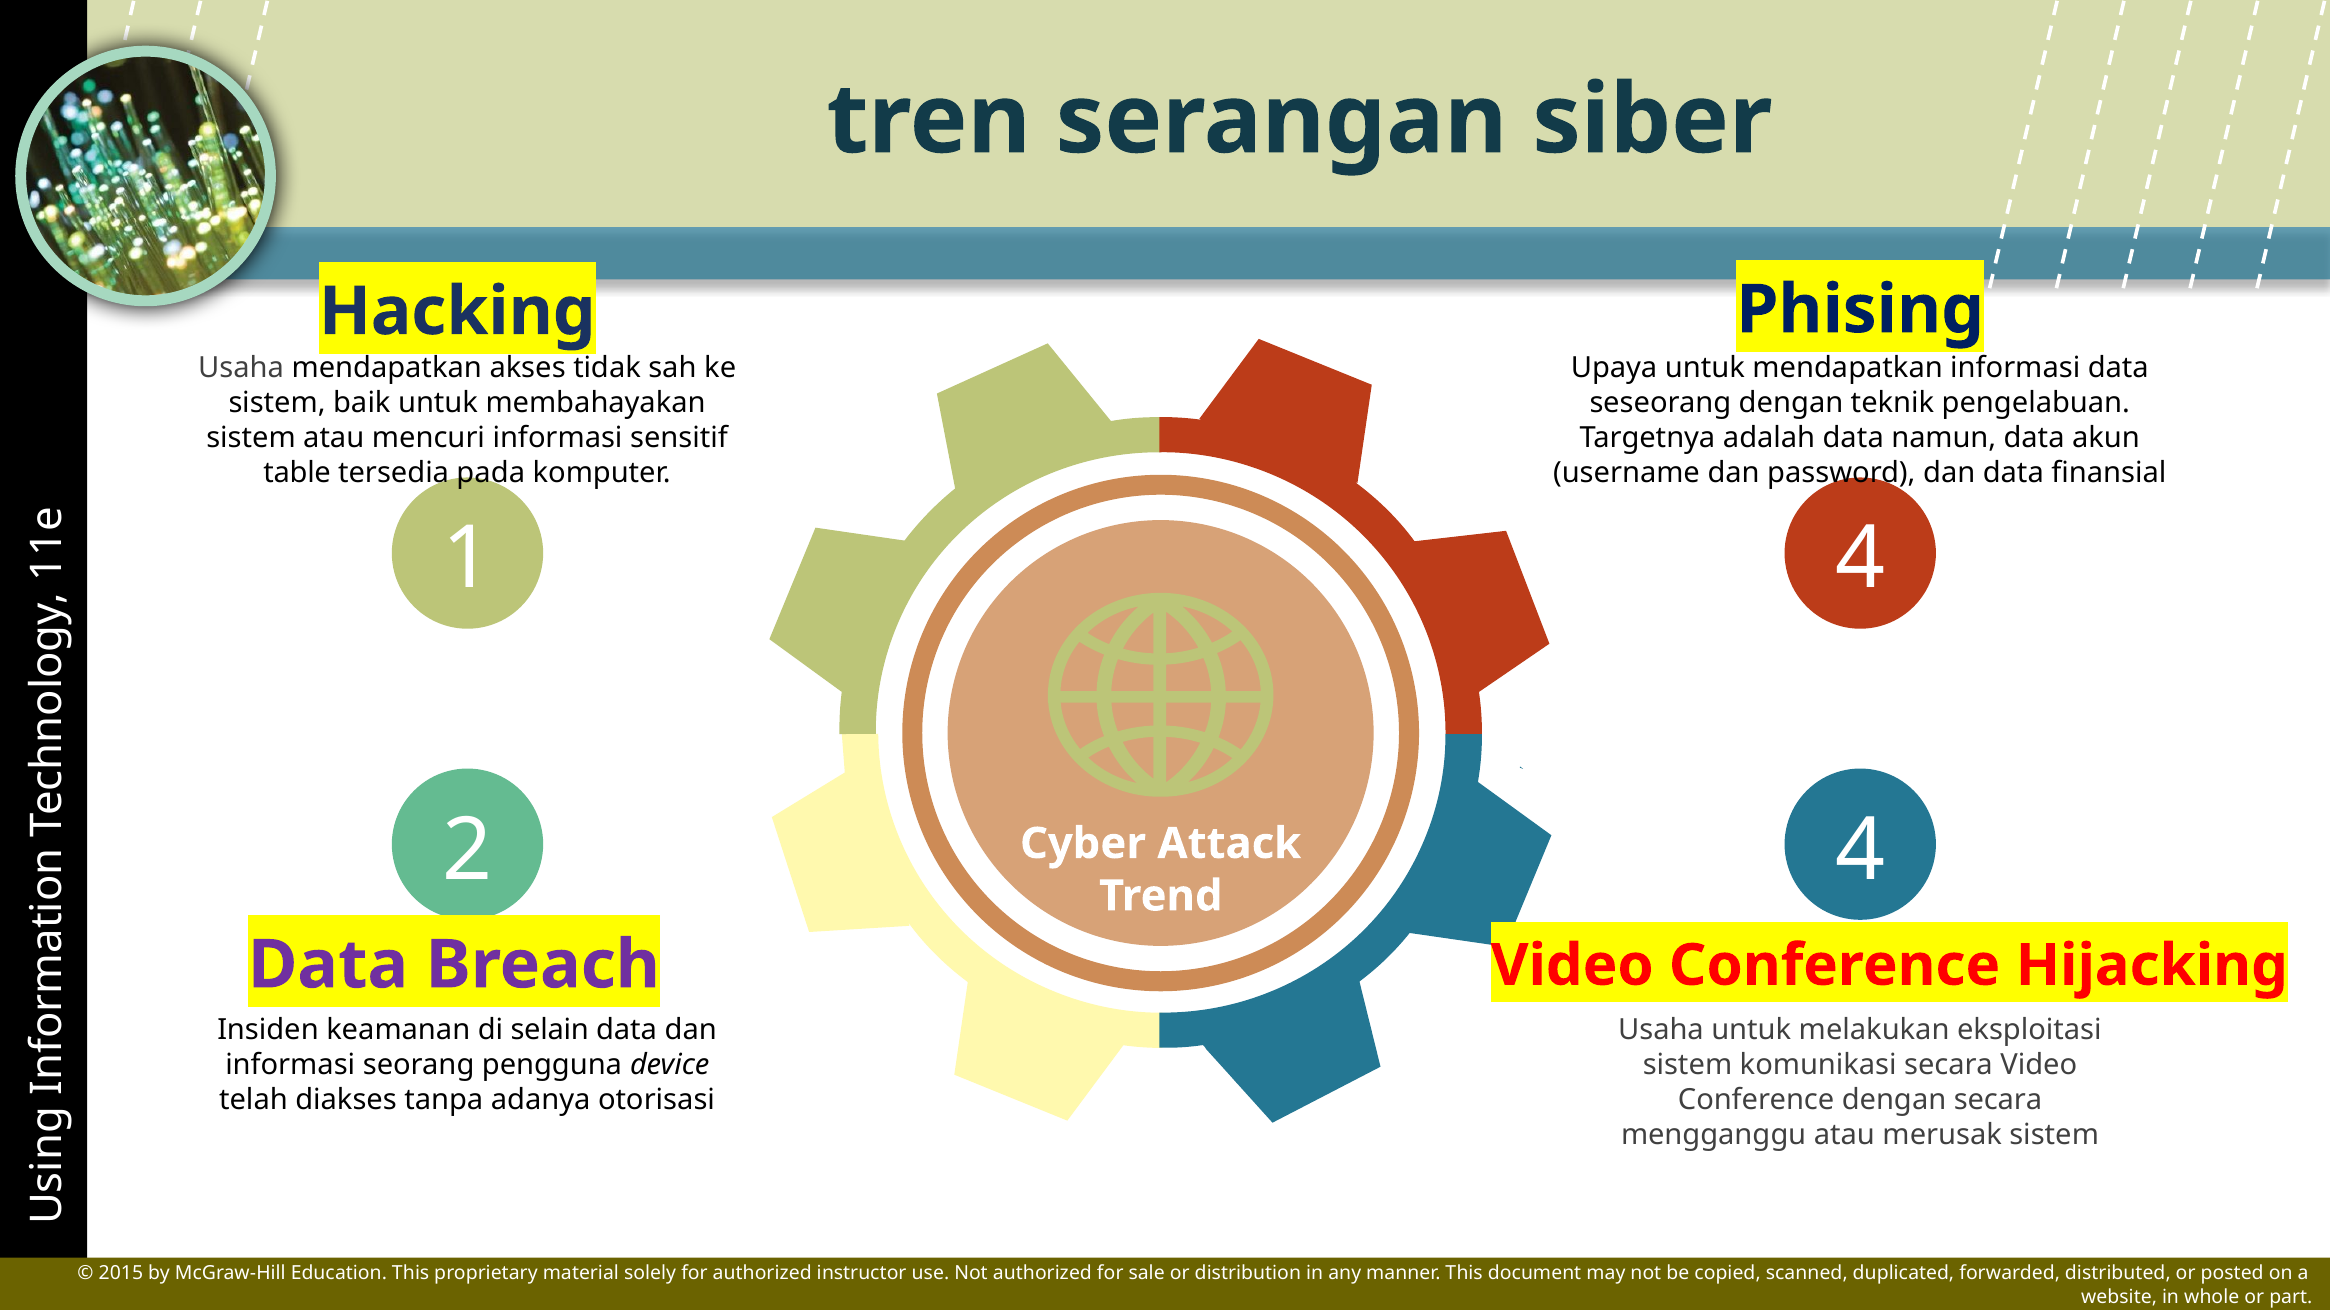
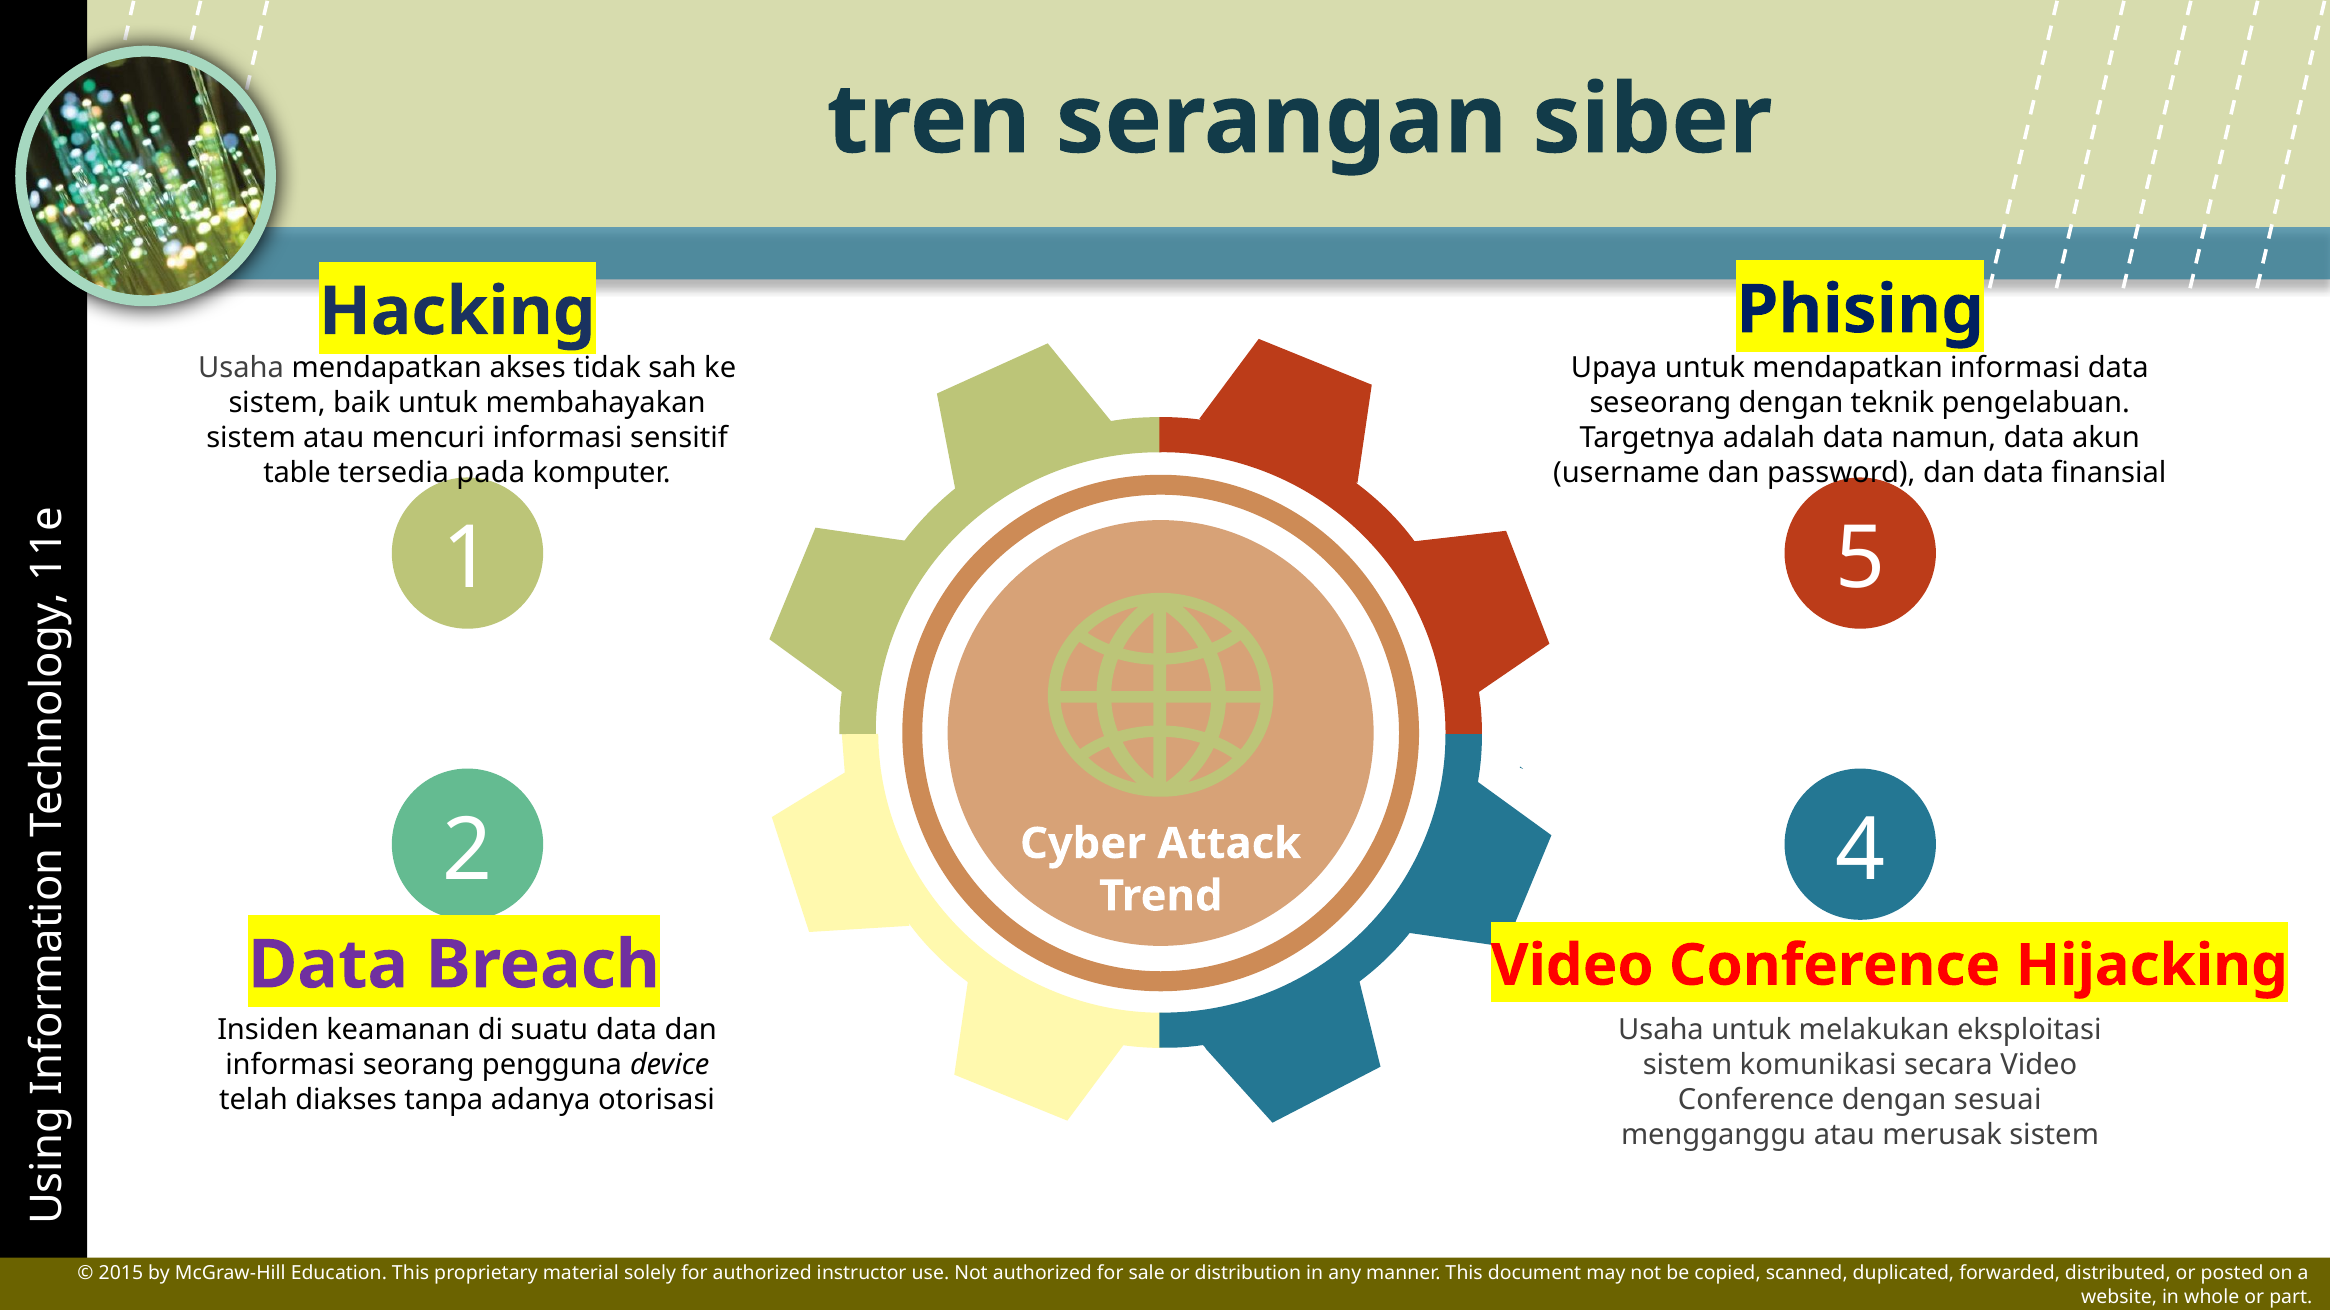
1 4: 4 -> 5 (1860, 559)
selain: selain -> suatu (549, 1031)
dengan secara: secara -> sesuai (1998, 1100)
